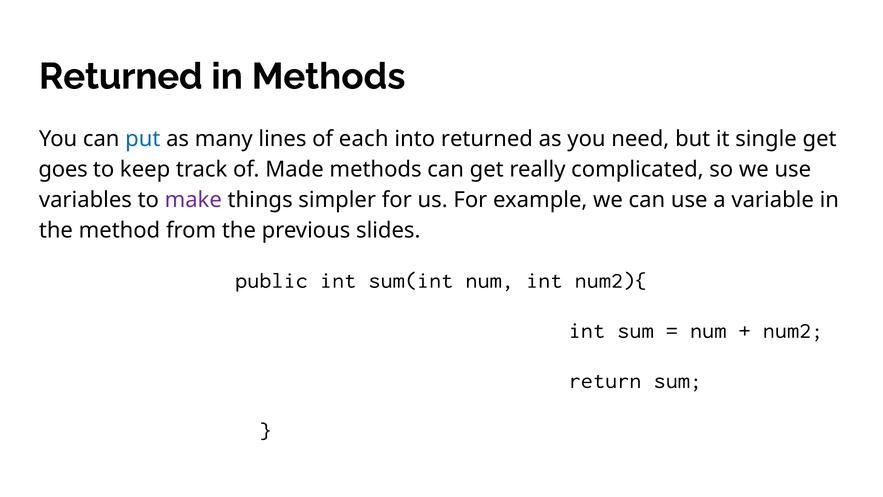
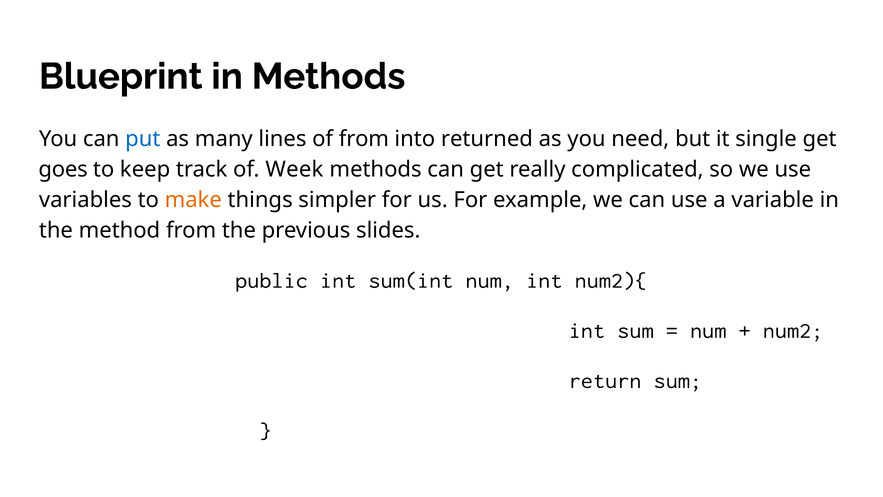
Returned: Returned -> Blueprint (121, 76)
of each: each -> from (364, 139)
Made: Made -> Week (294, 169)
make colour: purple -> orange (193, 200)
